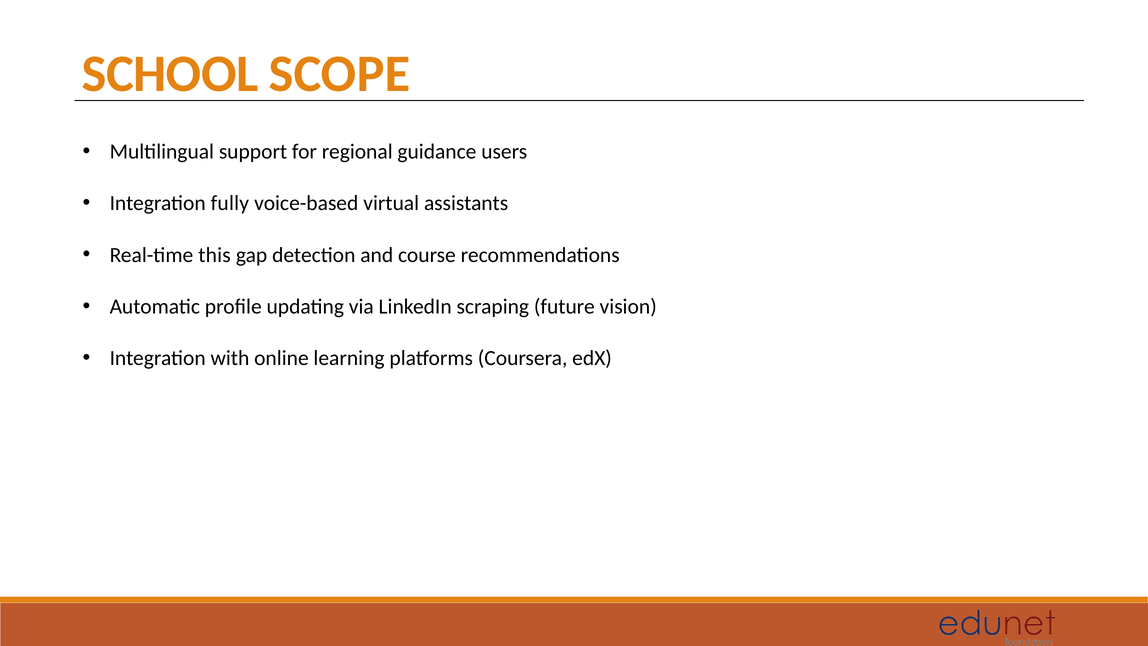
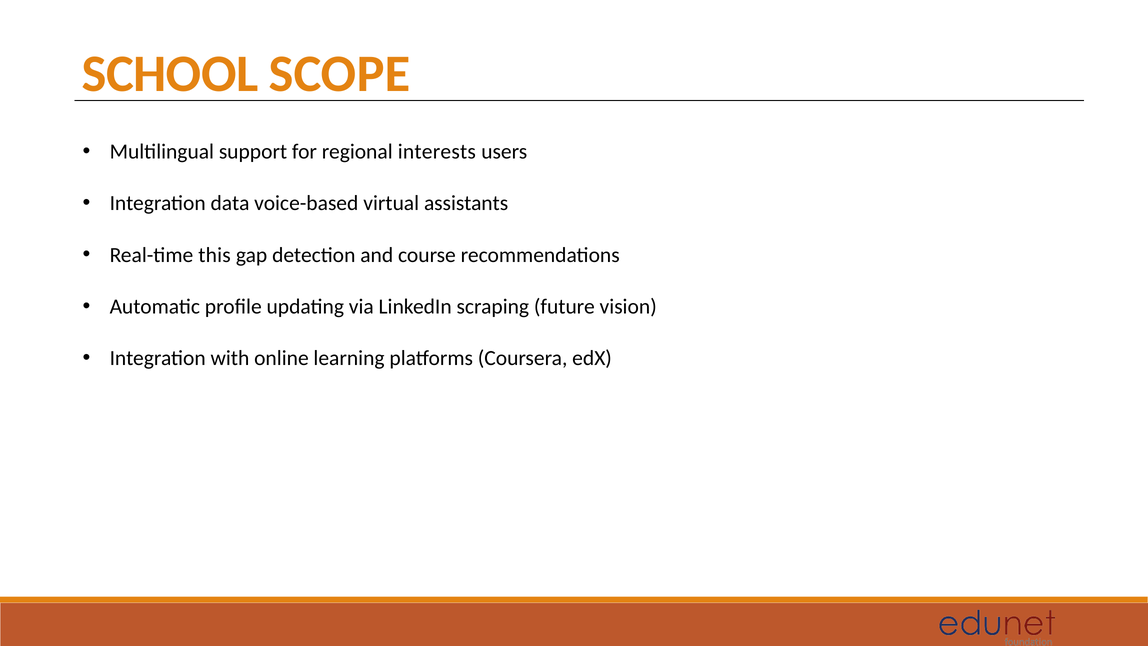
guidance: guidance -> interests (437, 152)
fully: fully -> data (230, 203)
